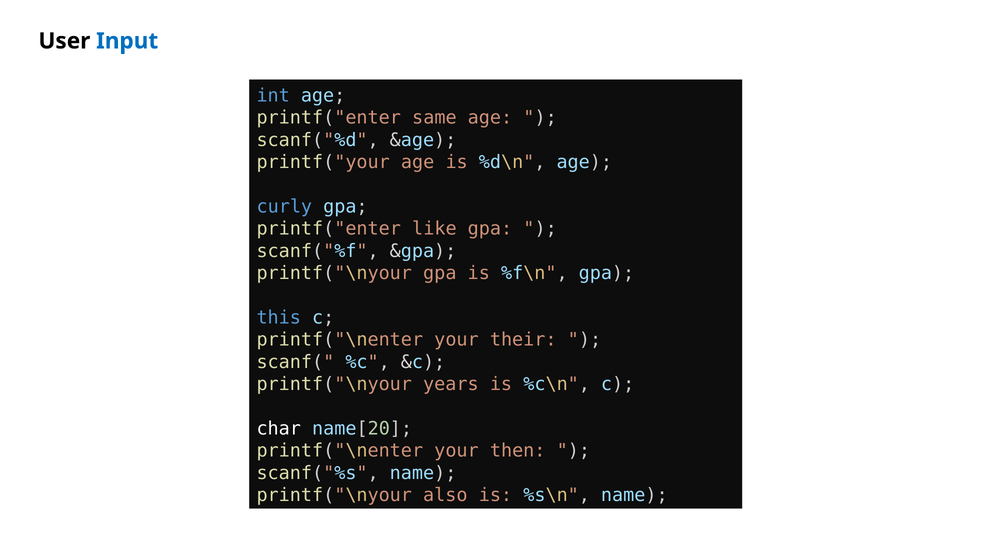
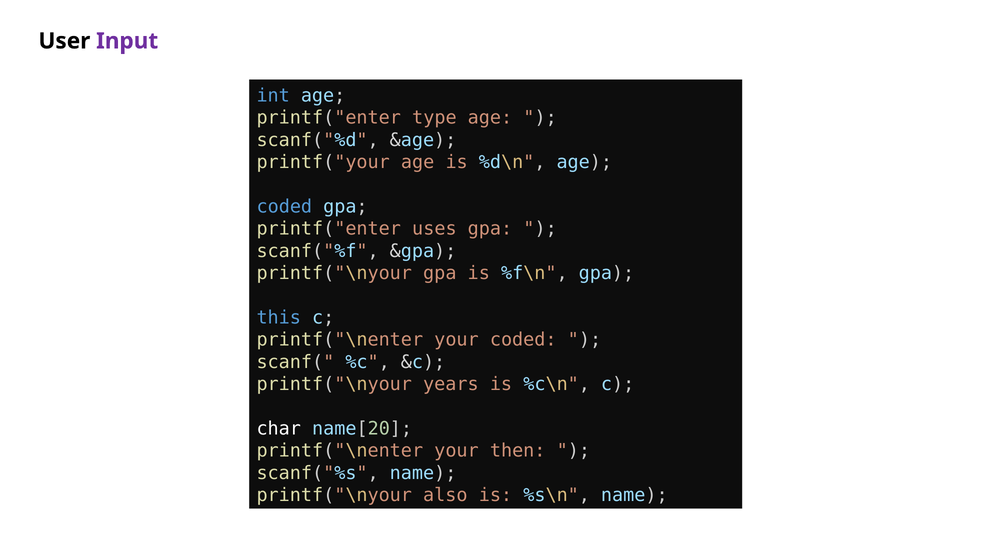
Input colour: blue -> purple (127, 41)
same: same -> type (434, 118)
curly: curly -> coded (284, 206)
like: like -> uses (434, 229)
your their: their -> coded (523, 340)
